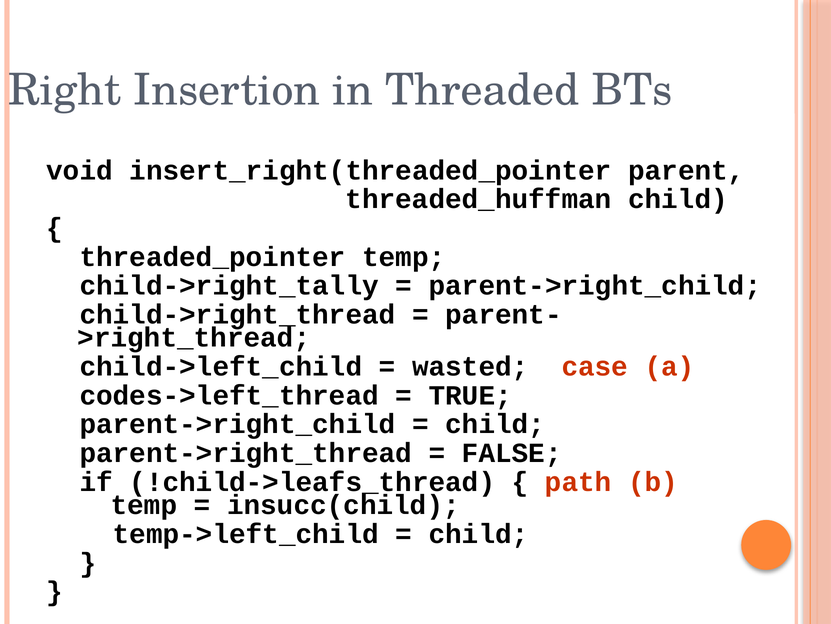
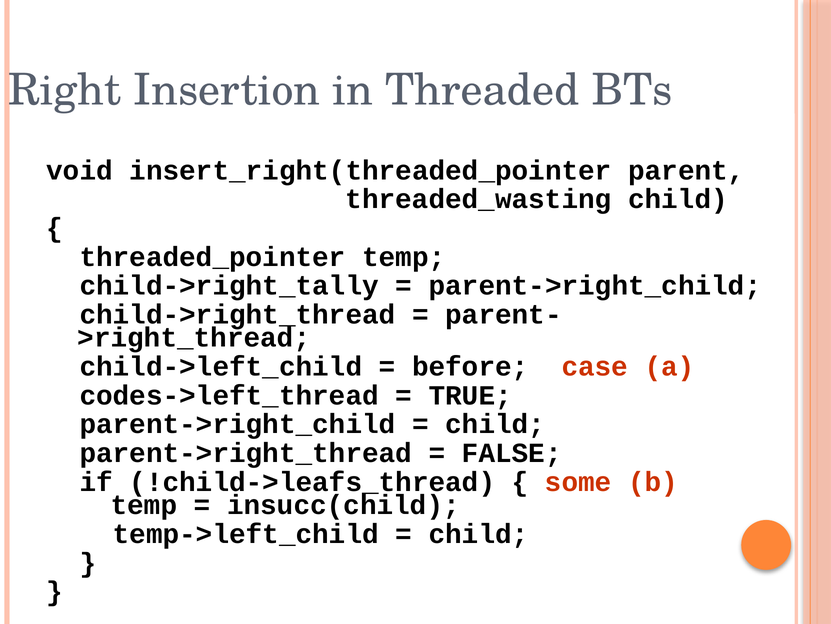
threaded_huffman: threaded_huffman -> threaded_wasting (478, 199)
wasted: wasted -> before (470, 366)
path: path -> some (578, 481)
